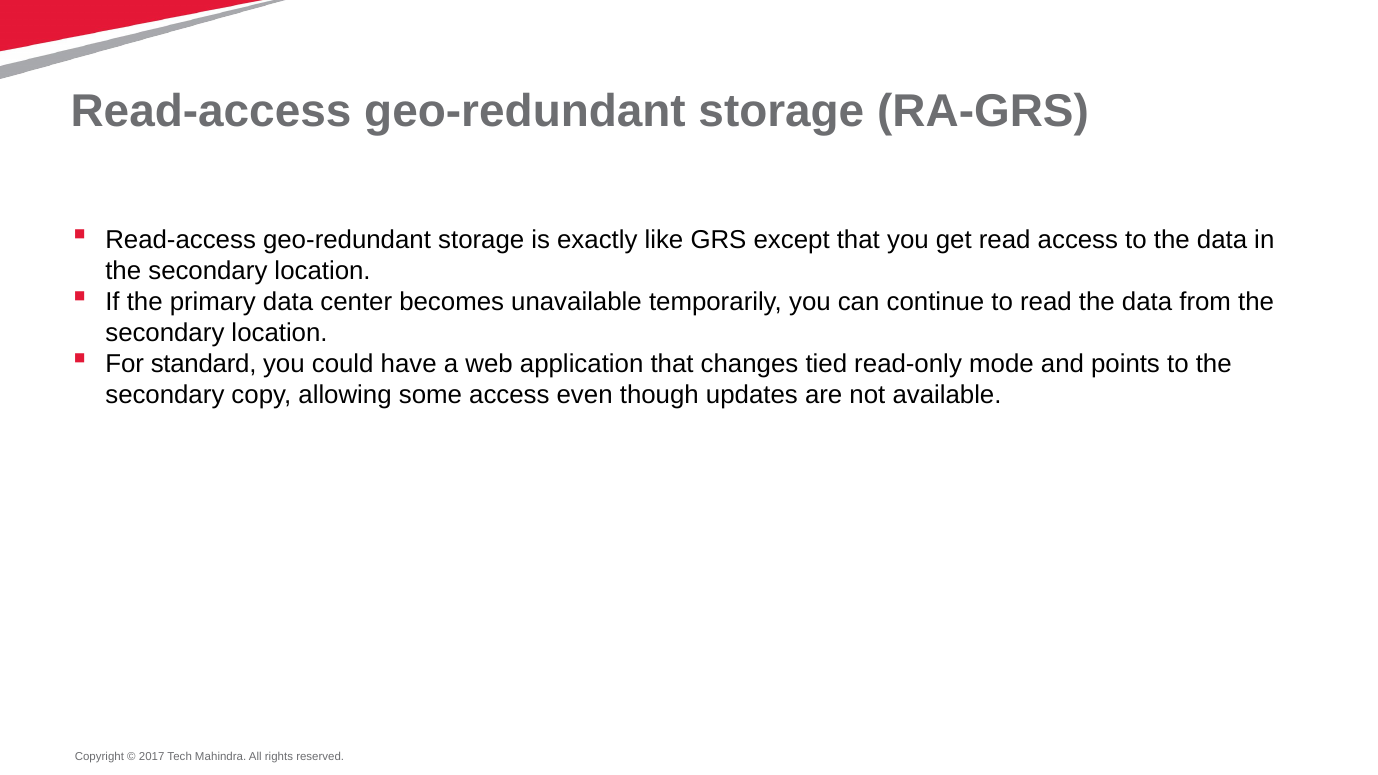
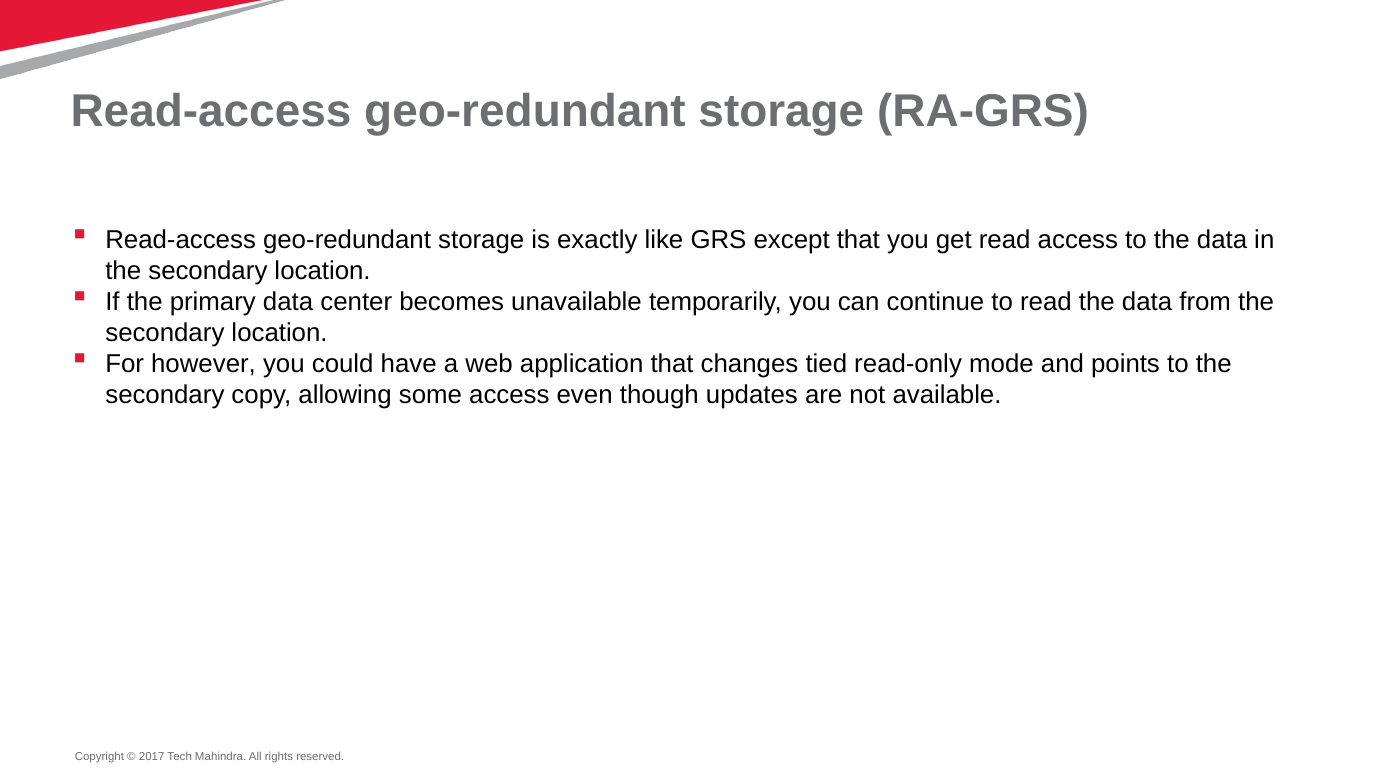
standard: standard -> however (203, 364)
